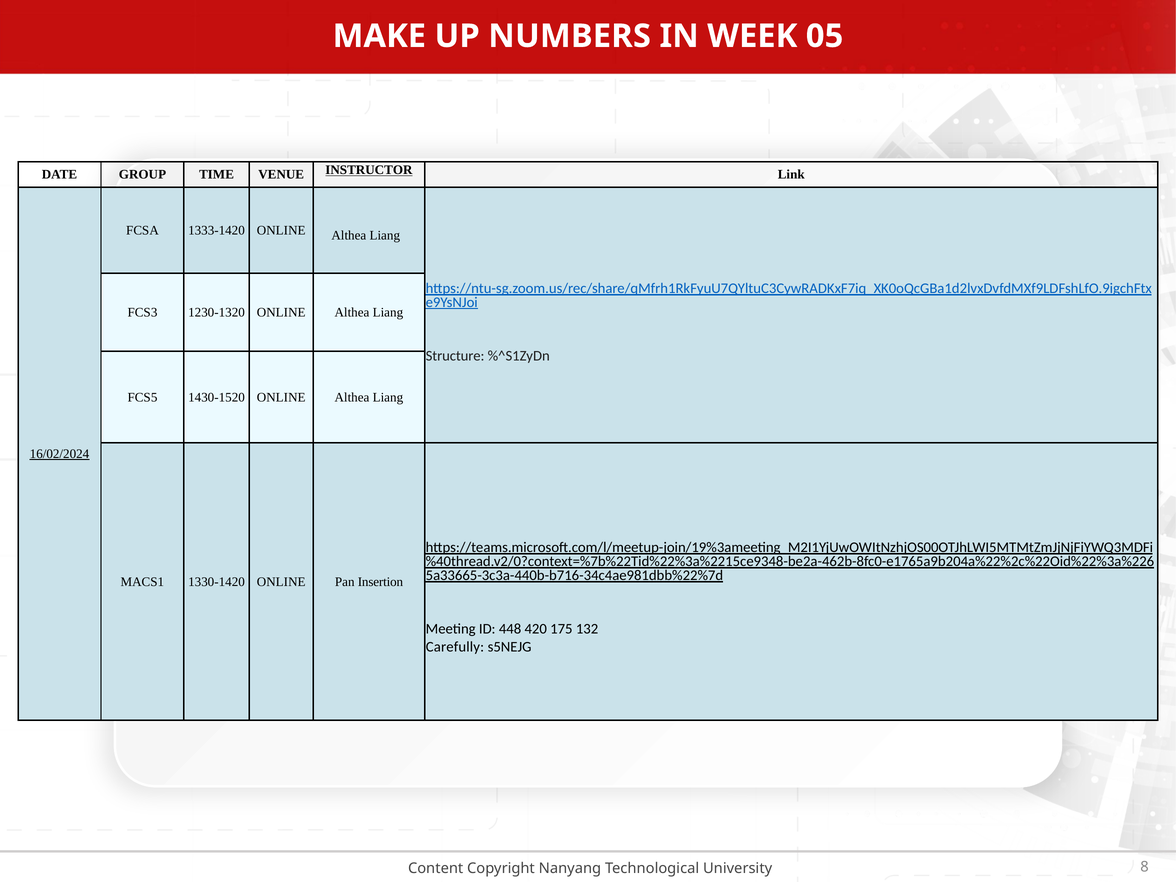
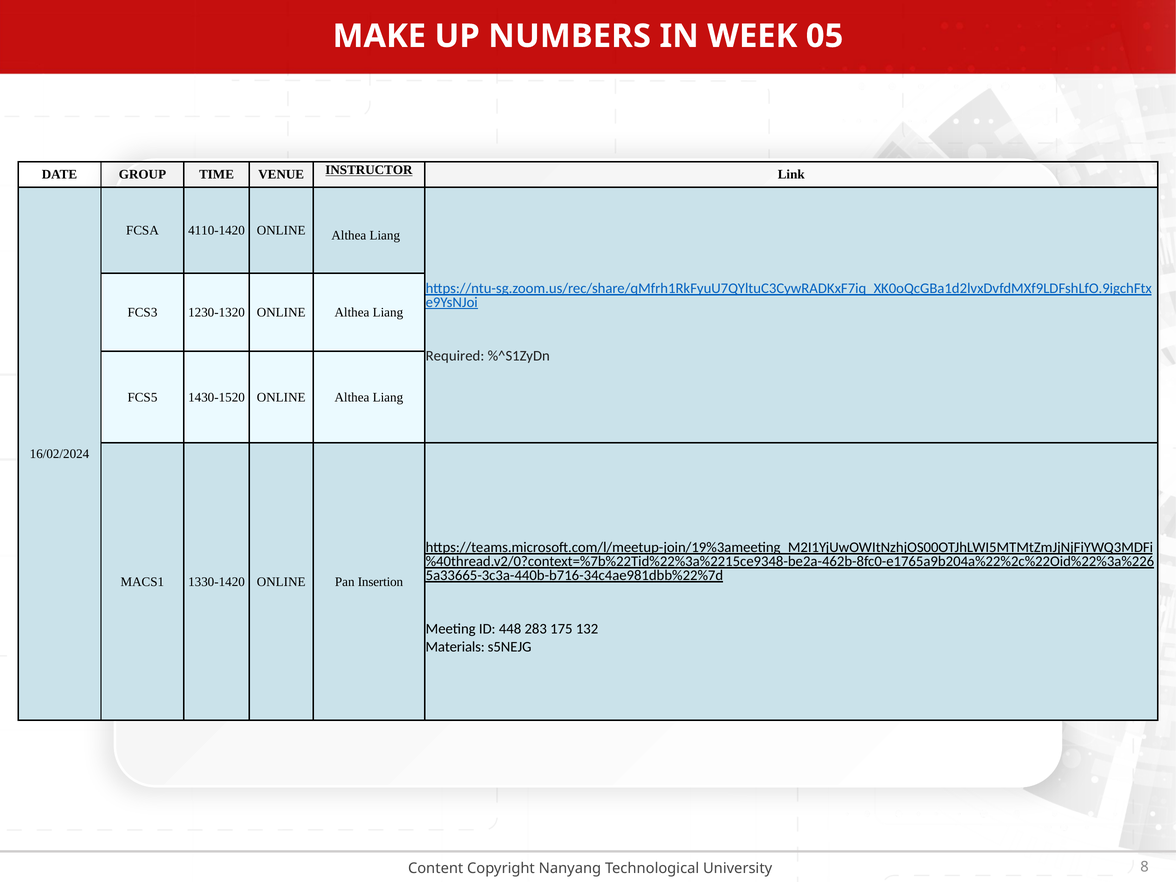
1333-1420: 1333-1420 -> 4110-1420 (216, 230)
Structure: Structure -> Required (455, 356)
16/02/2024 underline: present -> none (59, 454)
420: 420 -> 283 (536, 629)
Carefully: Carefully -> Materials (455, 647)
